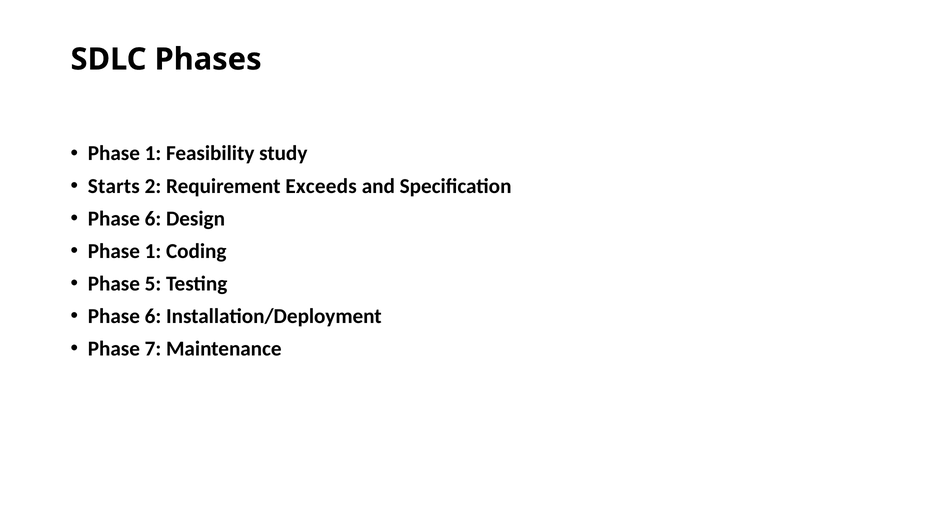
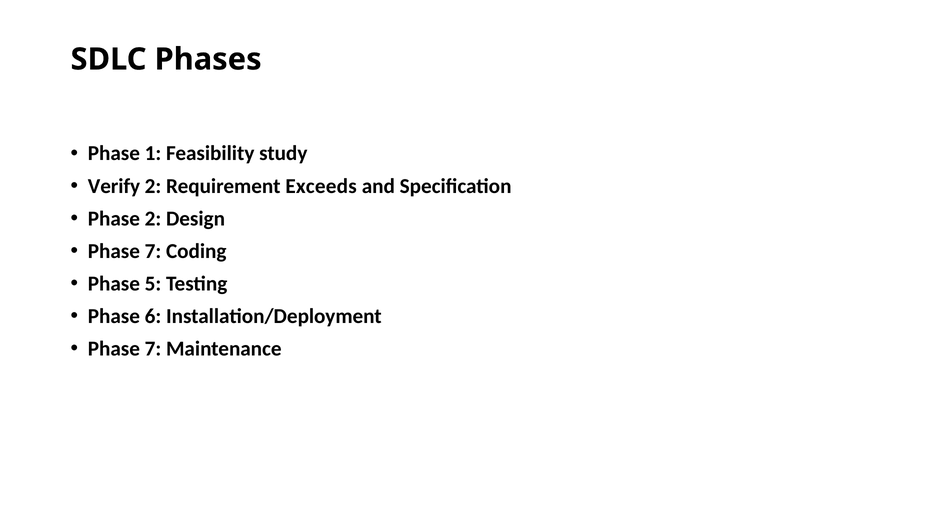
Starts: Starts -> Verify (114, 186)
6: 6 -> 2 (153, 218)
1: 1 -> 7 (153, 251)
